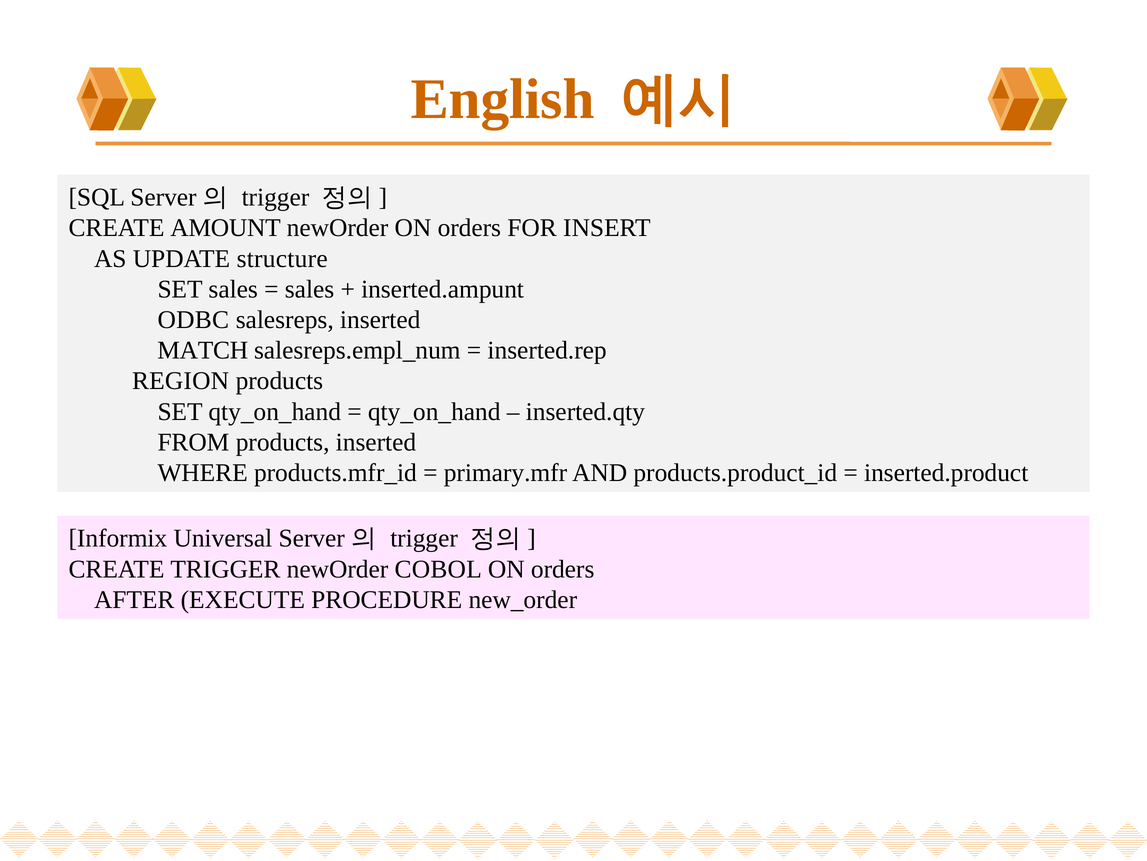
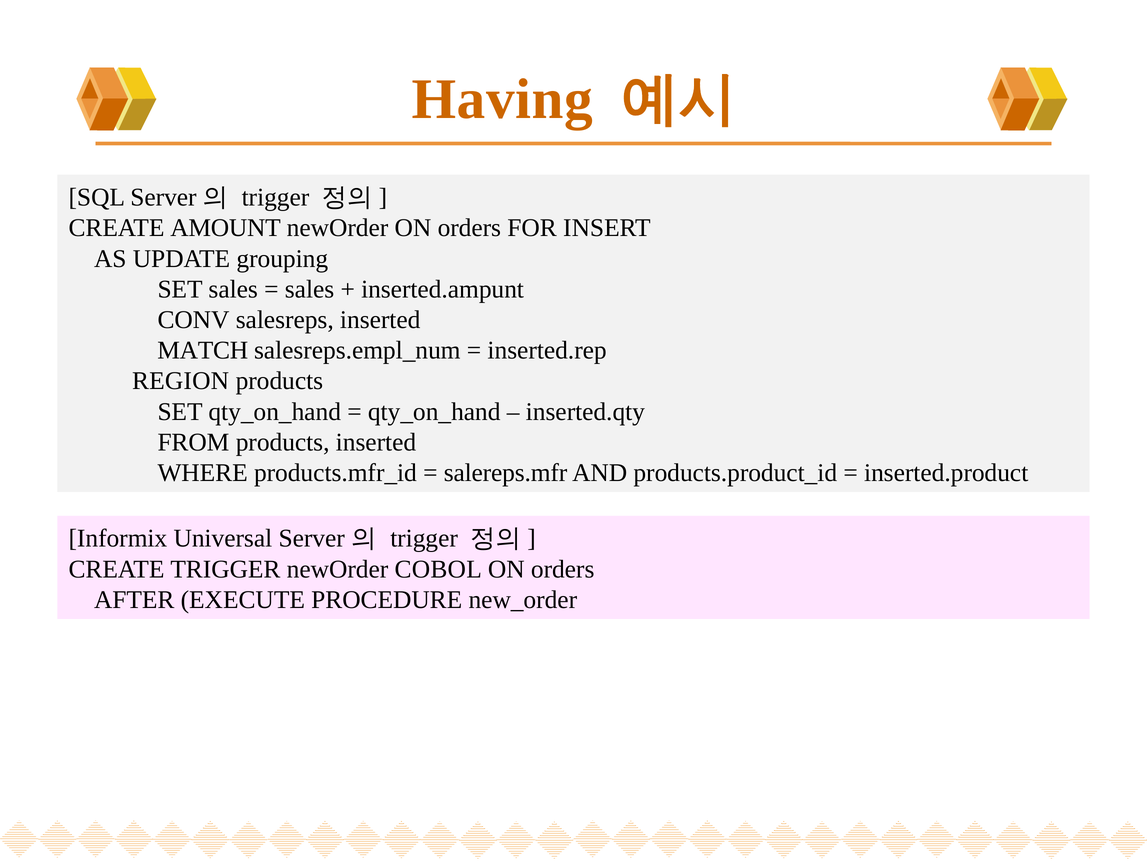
English: English -> Having (502, 99)
structure: structure -> grouping (282, 258)
ODBC: ODBC -> CONV (193, 320)
primary.mfr: primary.mfr -> salereps.mfr (506, 472)
